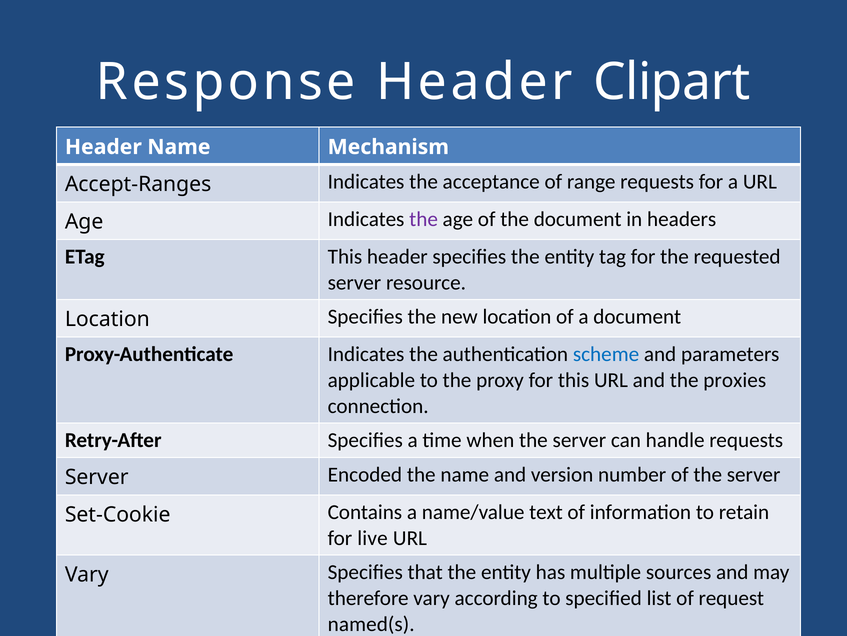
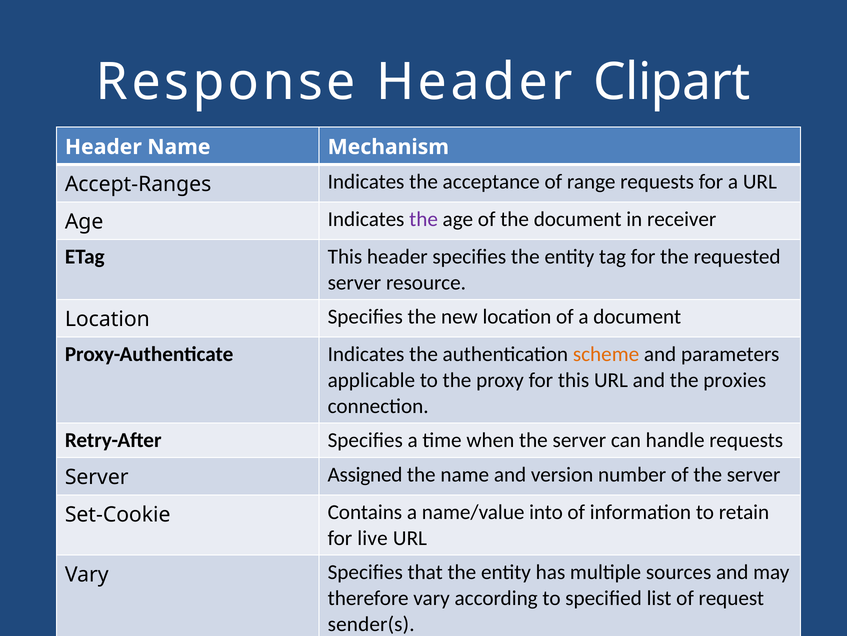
headers: headers -> receiver (682, 219)
scheme colour: blue -> orange (606, 354)
Encoded: Encoded -> Assigned (365, 474)
text: text -> into (546, 512)
named(s: named(s -> sender(s (371, 623)
